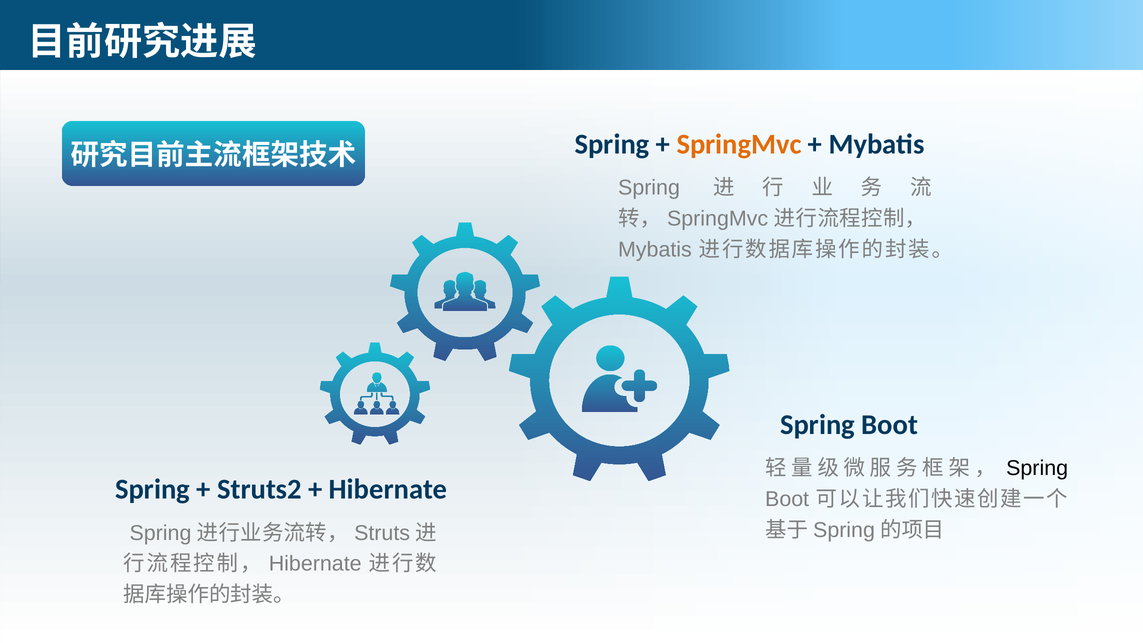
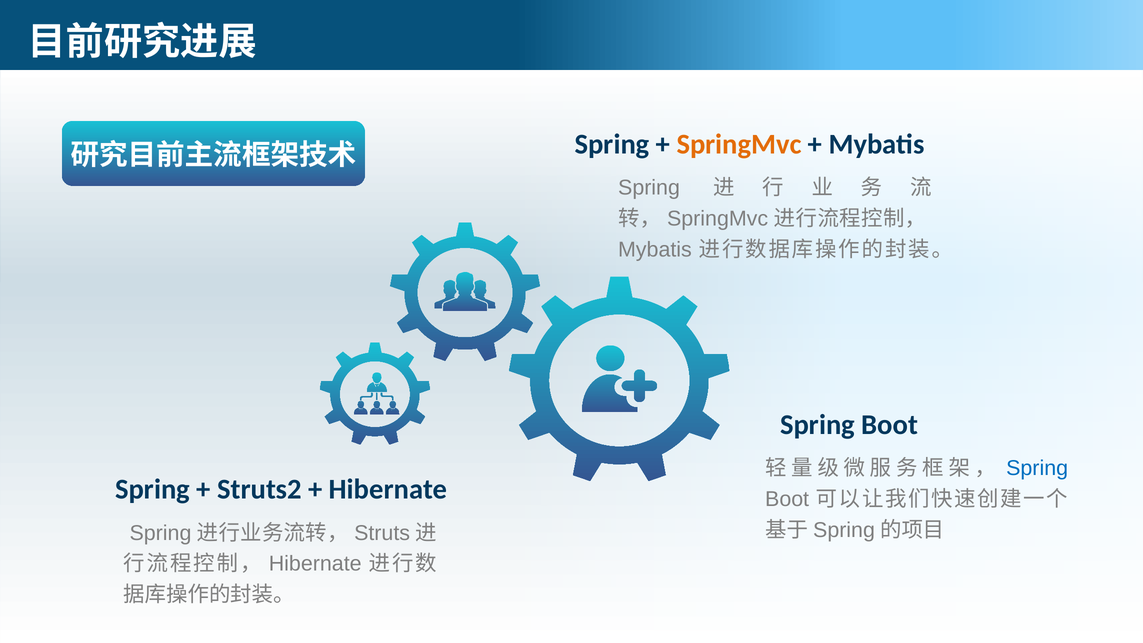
Spring colour: black -> blue (1037, 468)
